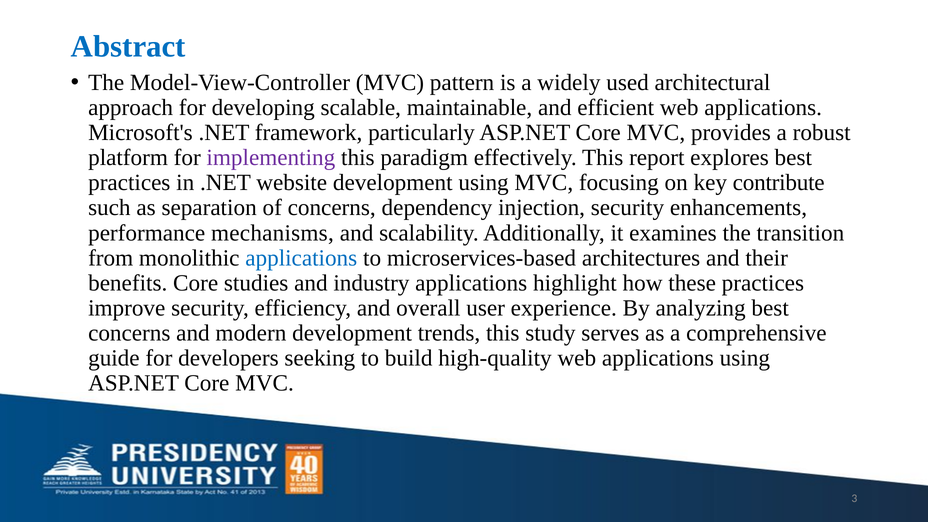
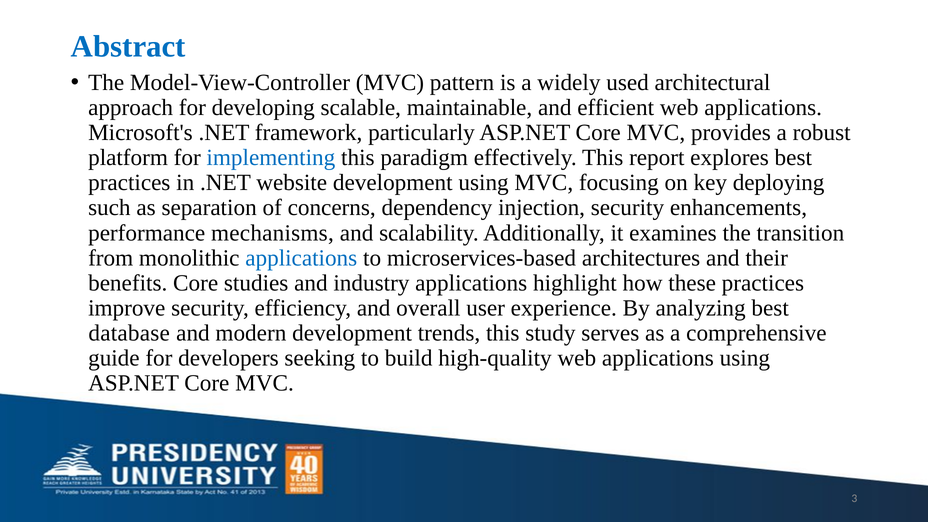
implementing colour: purple -> blue (271, 158)
contribute: contribute -> deploying (779, 183)
concerns: concerns -> database (129, 333)
